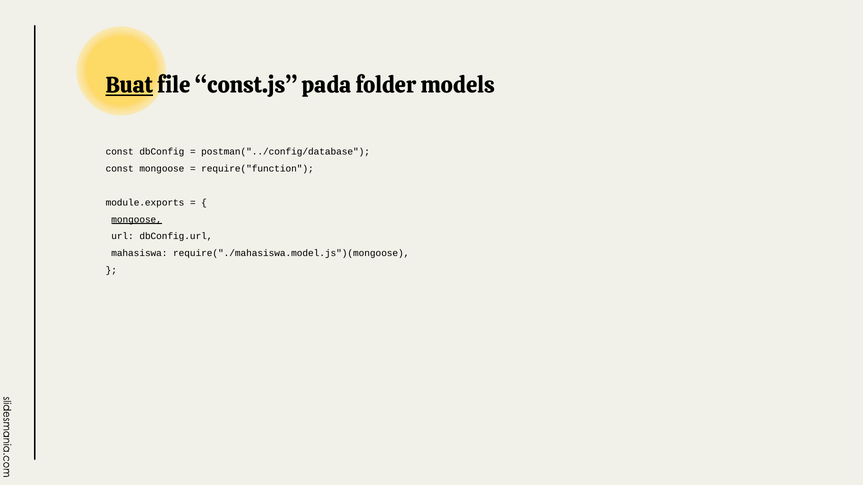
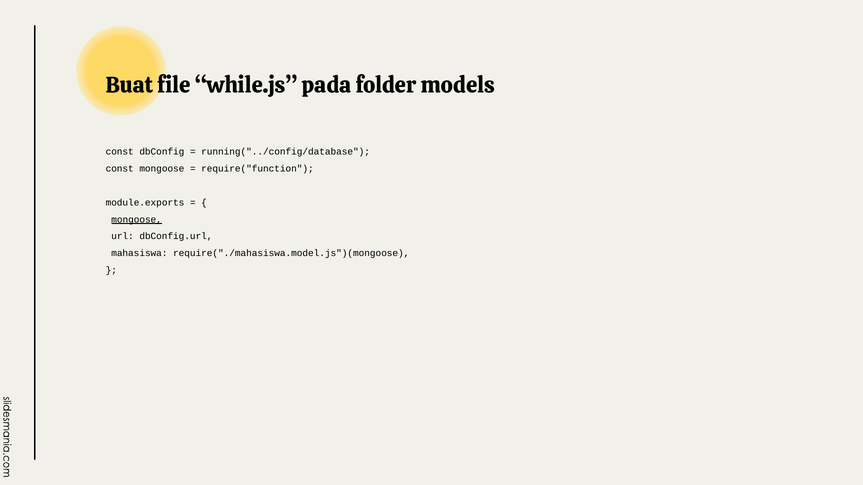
Buat underline: present -> none (129, 86)
const.js: const.js -> while.js (246, 86)
postman("../config/database: postman("../config/database -> running("../config/database (286, 152)
